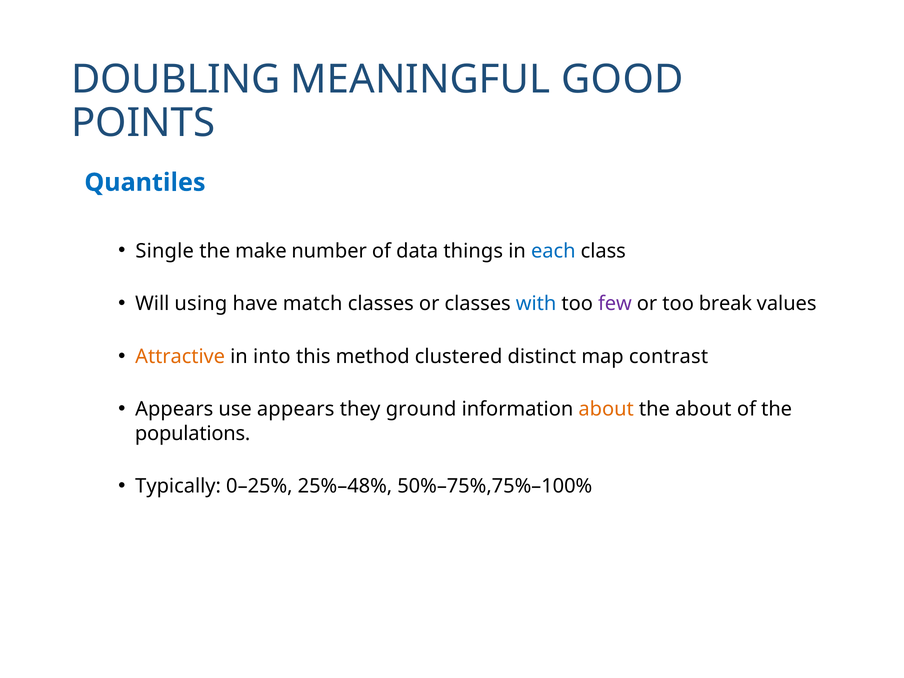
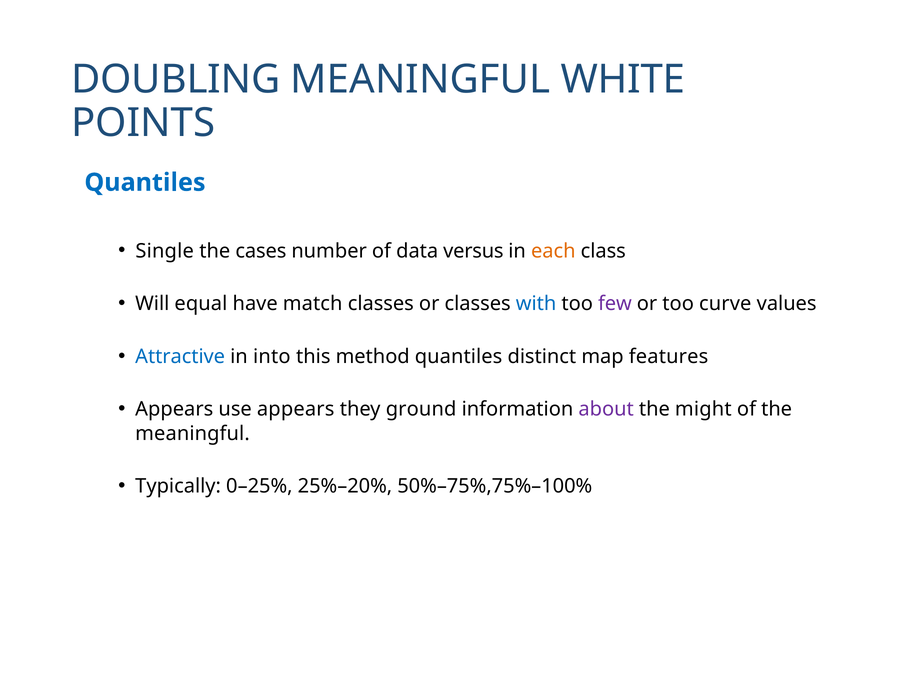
GOOD: GOOD -> WHITE (623, 80)
make: make -> cases (261, 251)
things: things -> versus (473, 251)
each colour: blue -> orange (553, 251)
using: using -> equal (201, 304)
break: break -> curve (725, 304)
Attractive colour: orange -> blue (180, 357)
method clustered: clustered -> quantiles (459, 357)
contrast: contrast -> features (669, 357)
about colour: orange -> purple (606, 409)
the about: about -> might (703, 409)
populations: populations -> meaningful (193, 433)
25%–48%: 25%–48% -> 25%–20% (345, 486)
